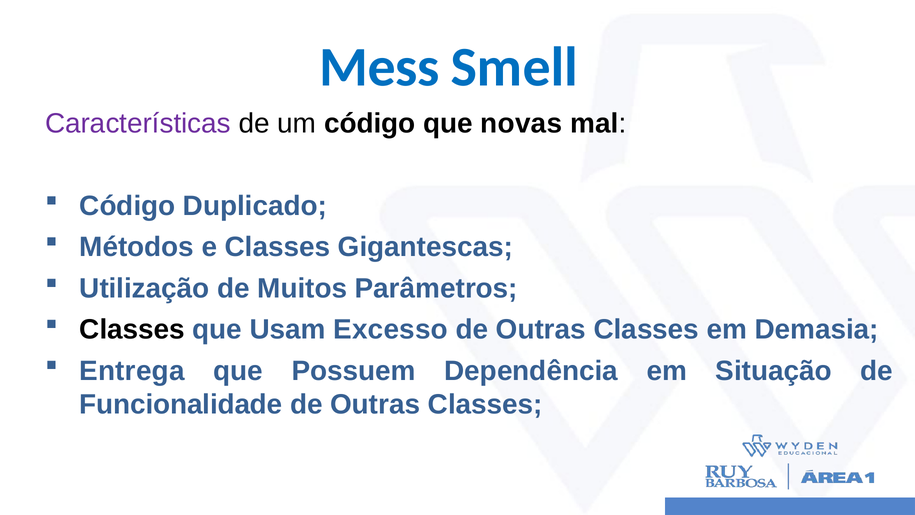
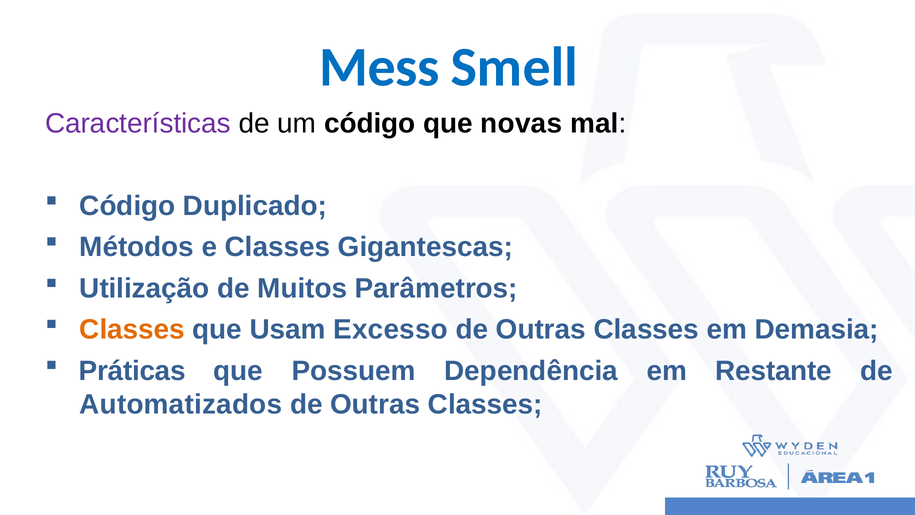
Classes colour: black -> orange (132, 329)
Entrega: Entrega -> Práticas (132, 371)
Situação: Situação -> Restante (774, 371)
Funcionalidade: Funcionalidade -> Automatizados (181, 404)
